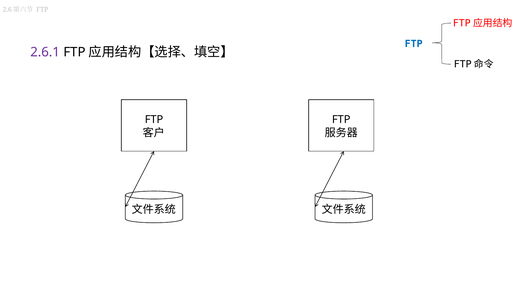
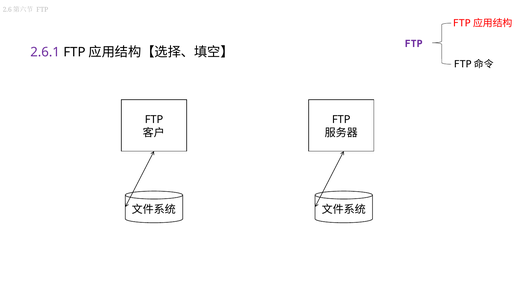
FTP colour: blue -> purple (414, 44)
